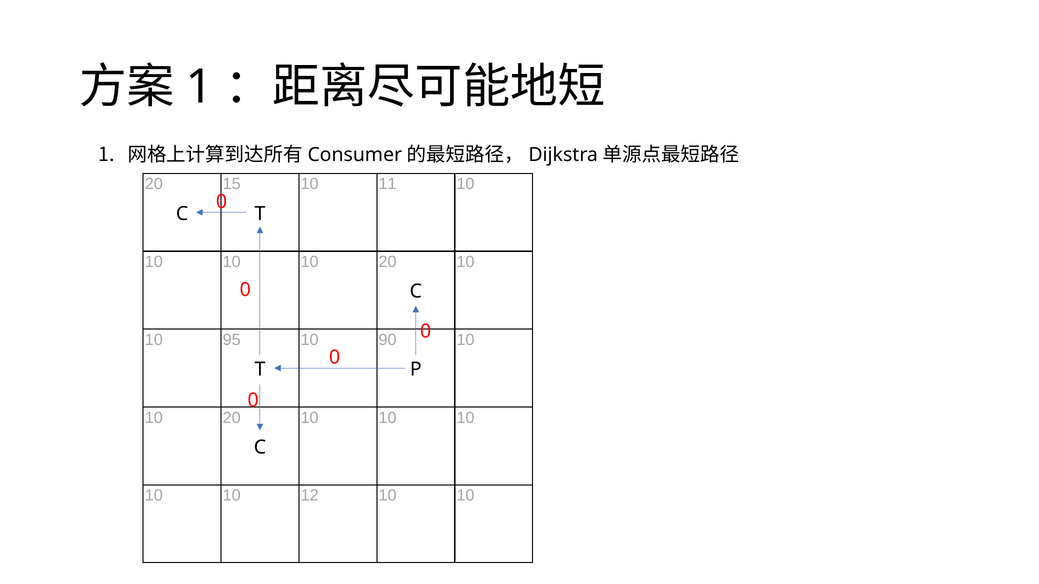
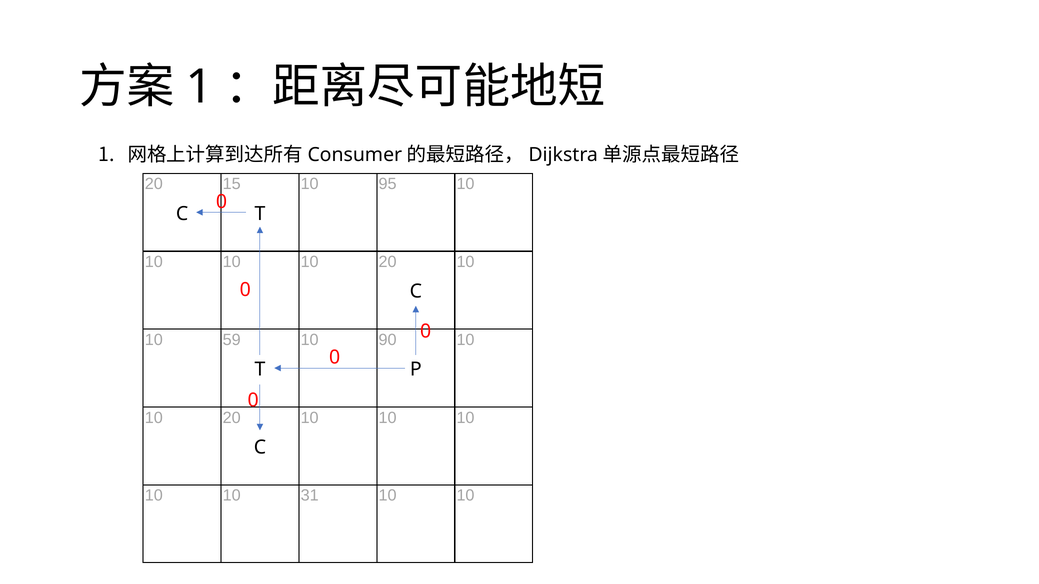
11: 11 -> 95 (388, 184)
95: 95 -> 59 (232, 340)
12: 12 -> 31 (310, 496)
